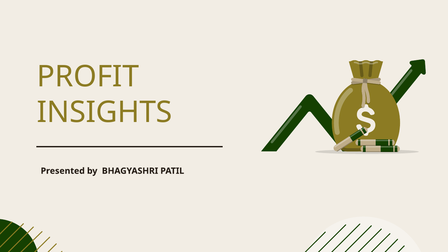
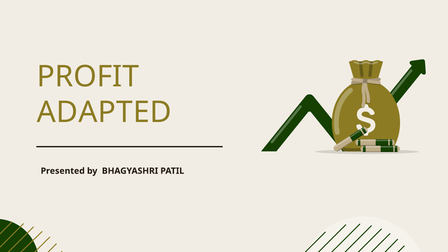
INSIGHTS: INSIGHTS -> ADAPTED (104, 112)
